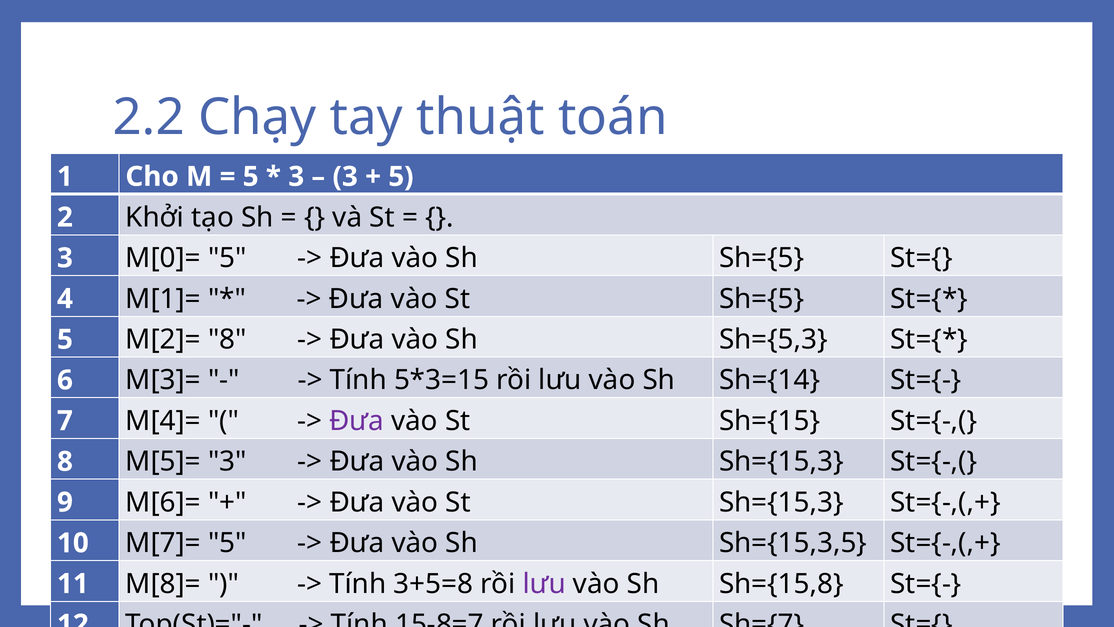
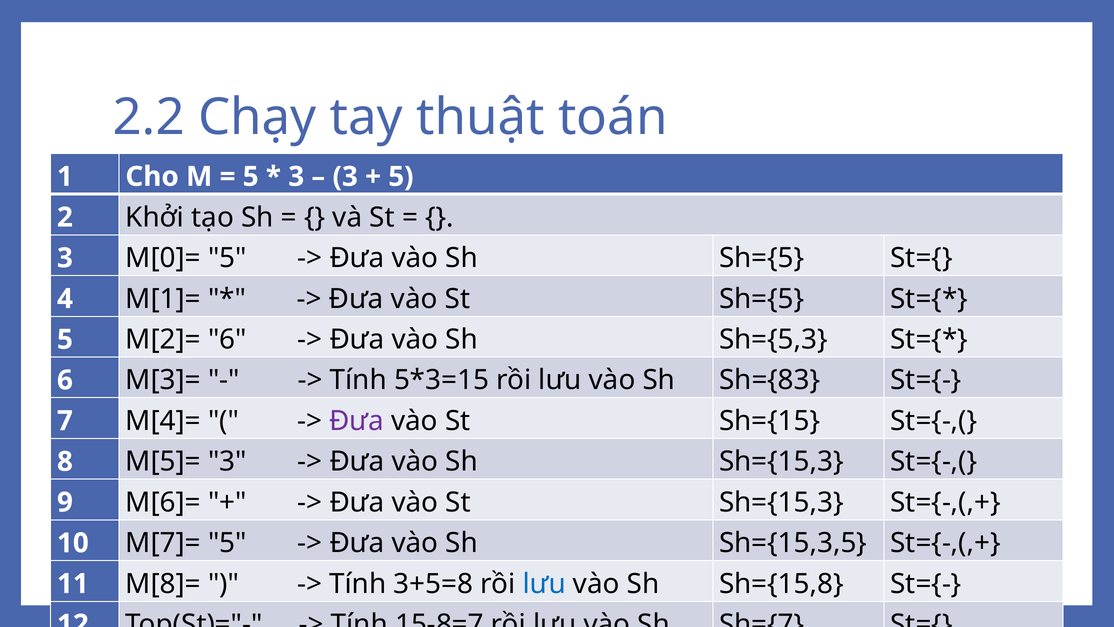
M[2]= 8: 8 -> 6 (227, 339)
Sh={14: Sh={14 -> Sh={83 (770, 380)
lưu colour: purple -> blue (544, 583)
